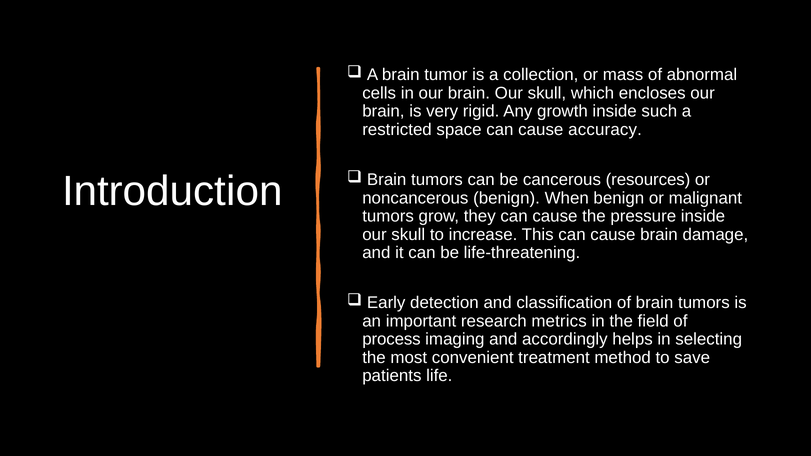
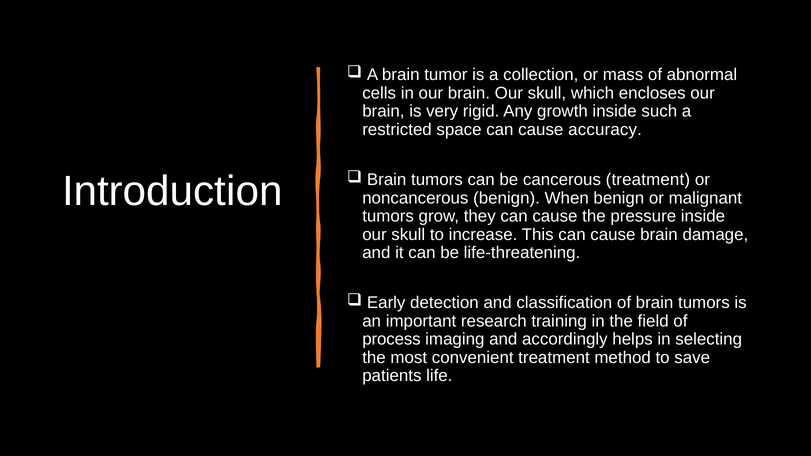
cancerous resources: resources -> treatment (648, 180)
metrics: metrics -> training (559, 321)
